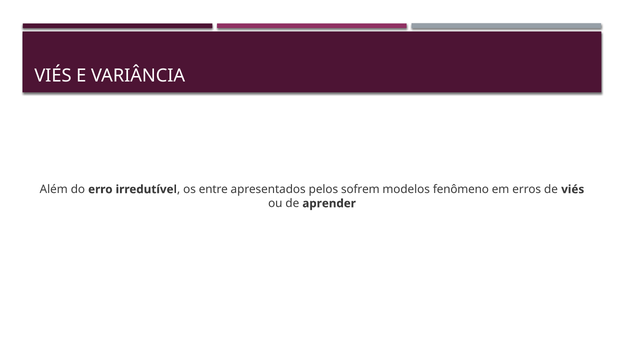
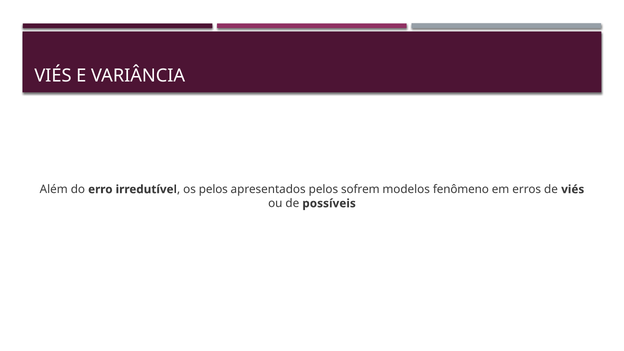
os entre: entre -> pelos (213, 189)
aprender: aprender -> possíveis (329, 203)
